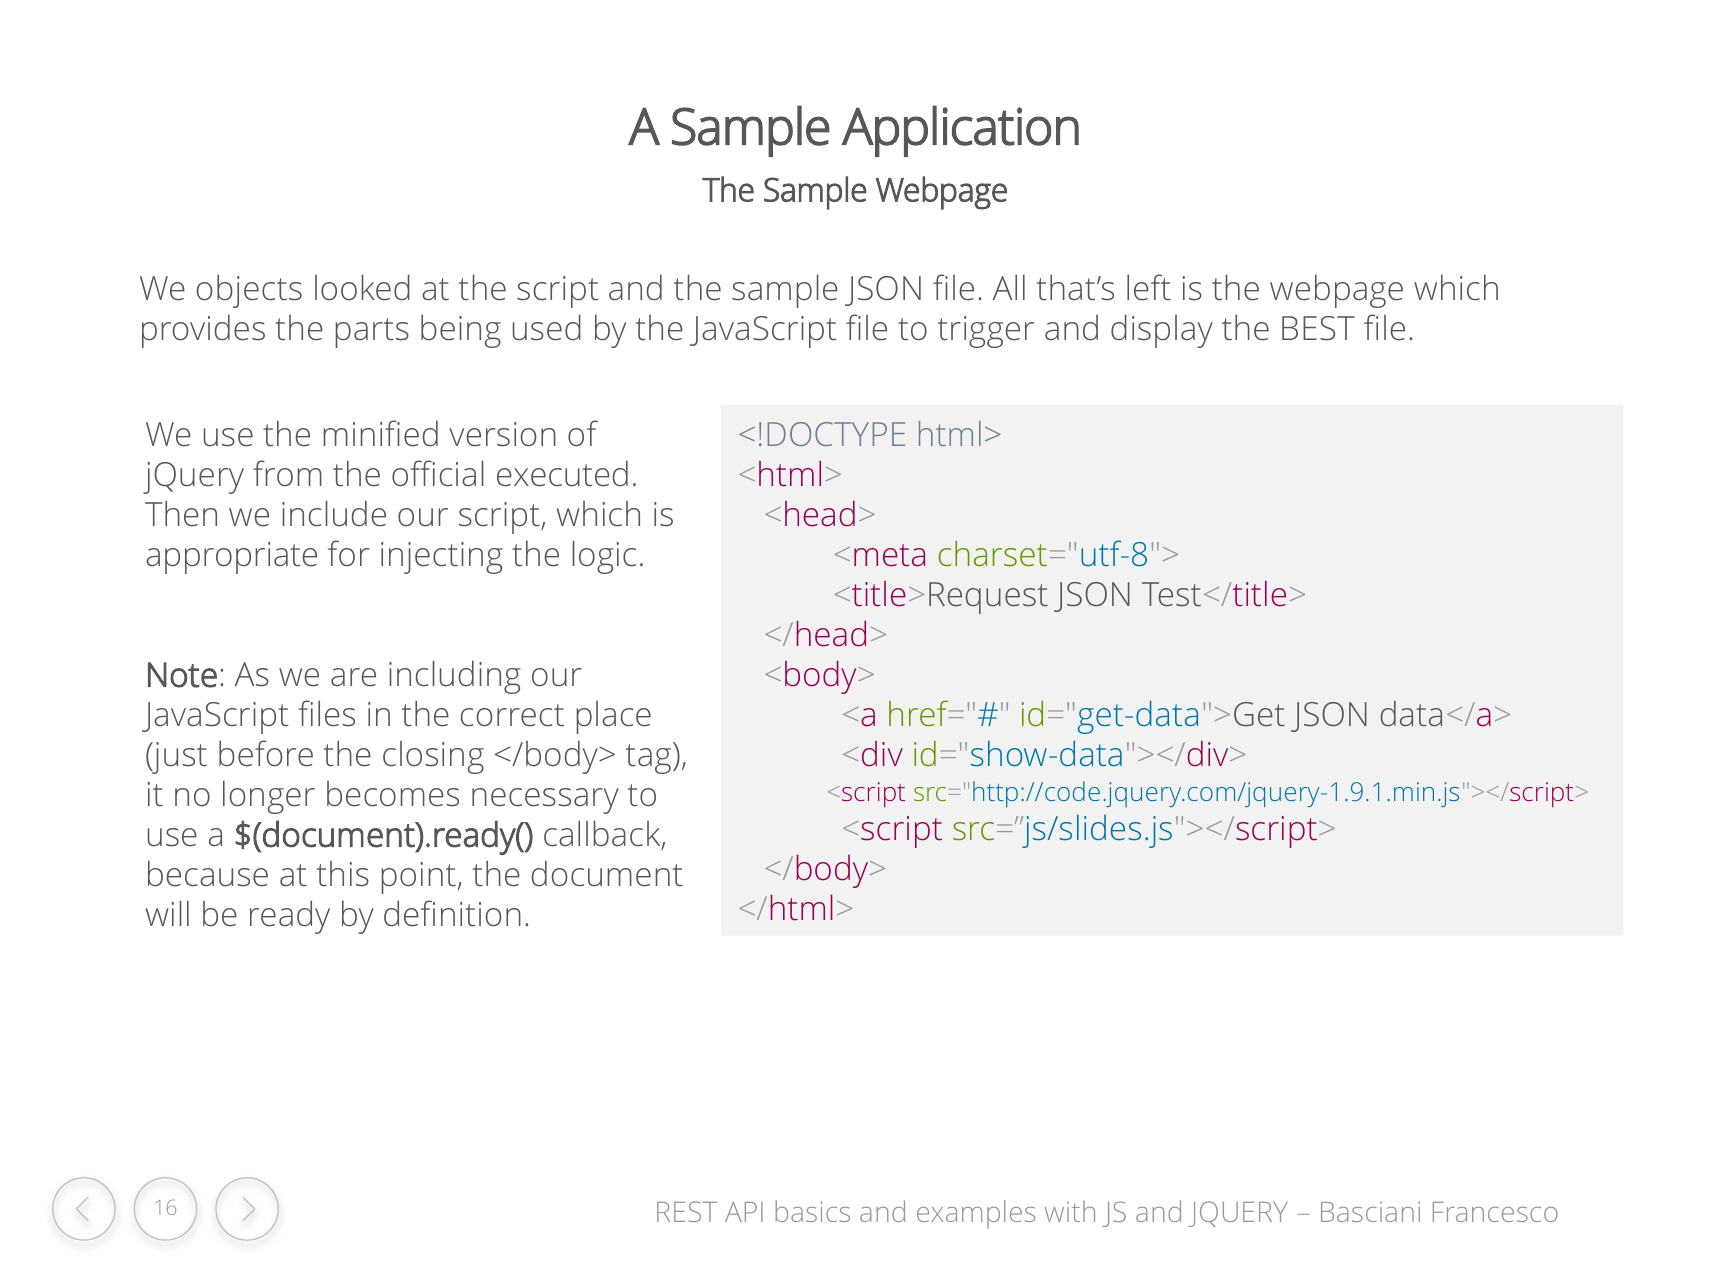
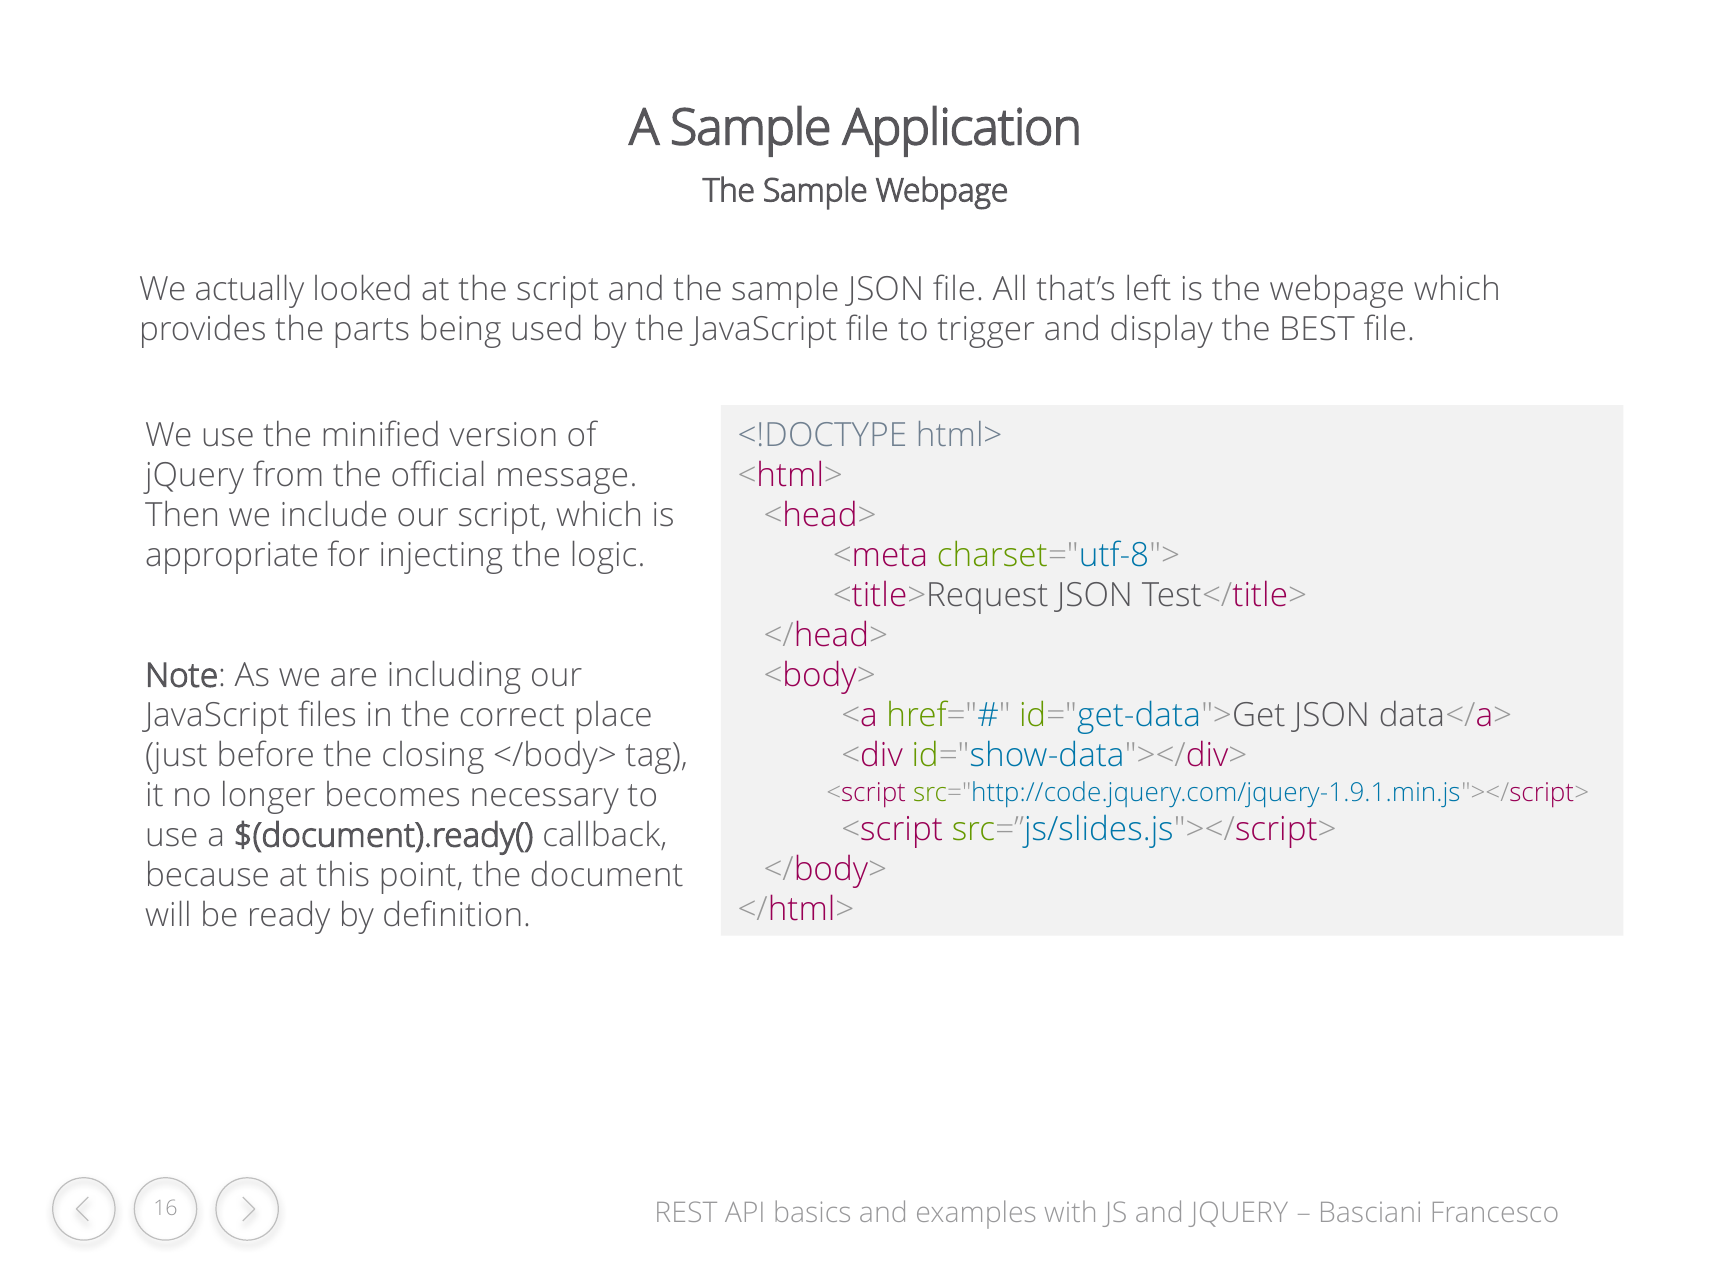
objects: objects -> actually (249, 289)
executed: executed -> message (566, 476)
